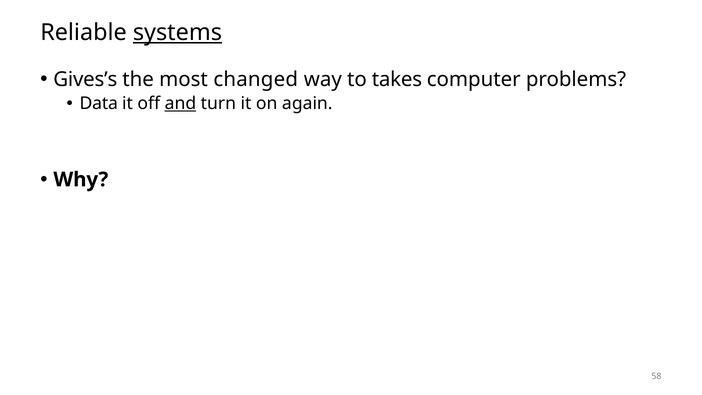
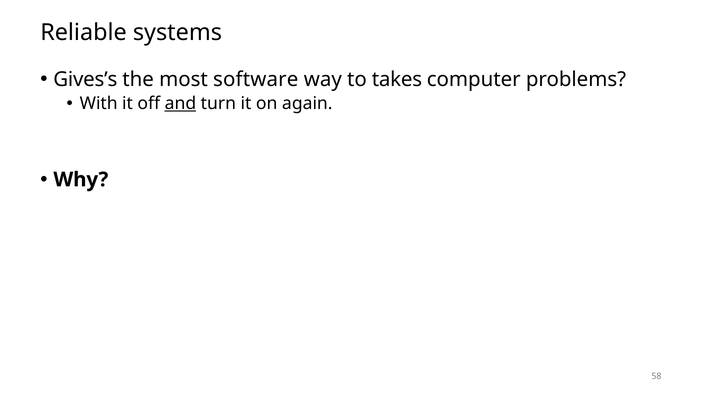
systems underline: present -> none (177, 33)
changed: changed -> software (256, 79)
Data: Data -> With (99, 104)
